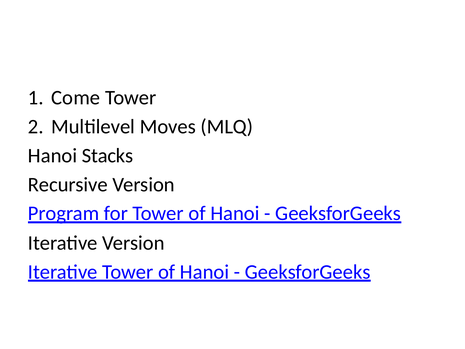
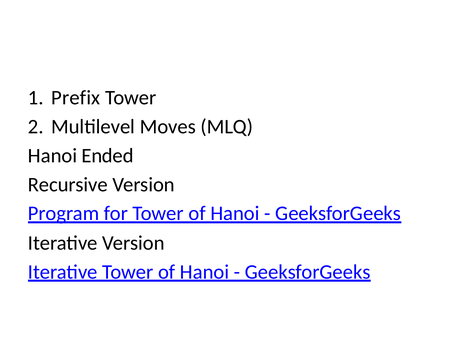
Come: Come -> Prefix (76, 98)
Stacks: Stacks -> Ended (108, 155)
